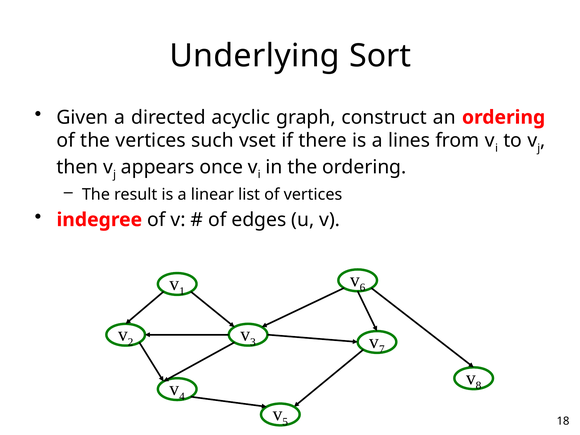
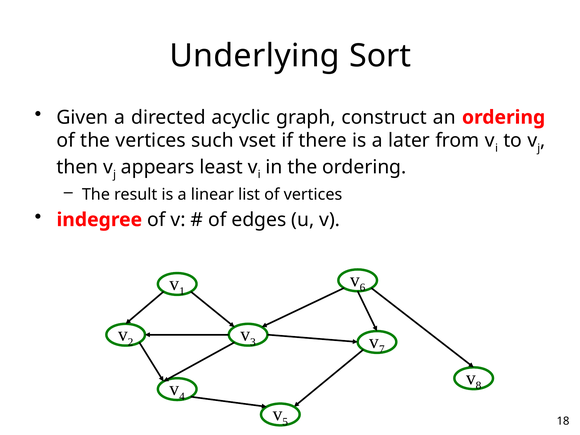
lines: lines -> later (409, 141)
once: once -> least (221, 167)
